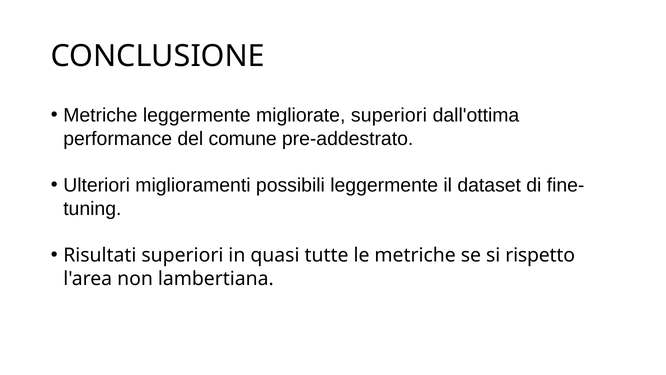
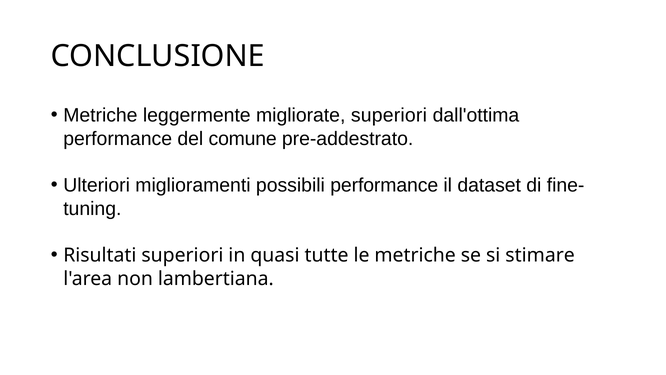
possibili leggermente: leggermente -> performance (384, 185)
rispetto: rispetto -> stimare (540, 255)
